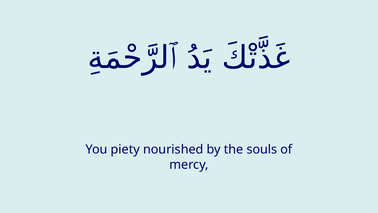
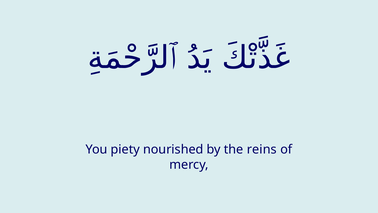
souls: souls -> reins (262, 149)
